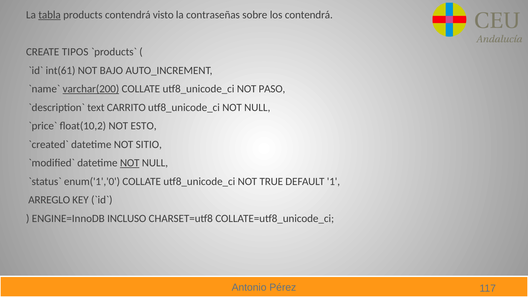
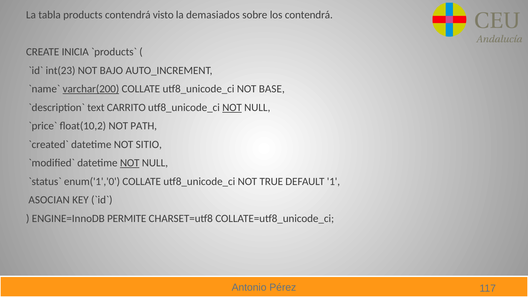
tabla underline: present -> none (50, 15)
contraseñas: contraseñas -> demasiados (213, 15)
TIPOS: TIPOS -> INICIA (75, 52)
int(61: int(61 -> int(23 (60, 70)
PASO: PASO -> BASE (272, 89)
NOT underline: none -> present (232, 107)
ESTO: ESTO -> PATH (144, 126)
ARREGLO: ARREGLO -> ASOCIAN (49, 200)
INCLUSO: INCLUSO -> PERMITE (127, 218)
